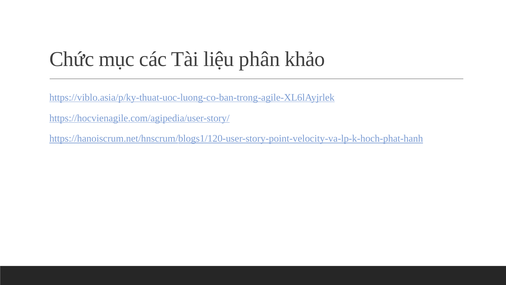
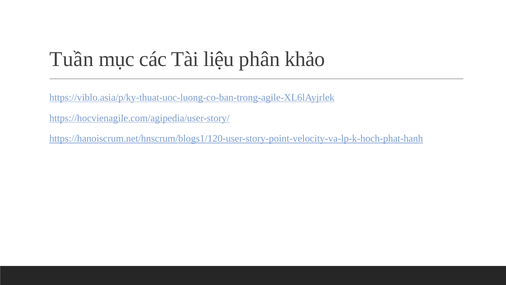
Chức: Chức -> Tuần (72, 59)
